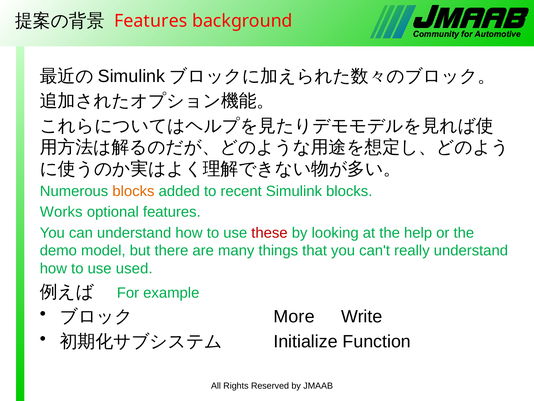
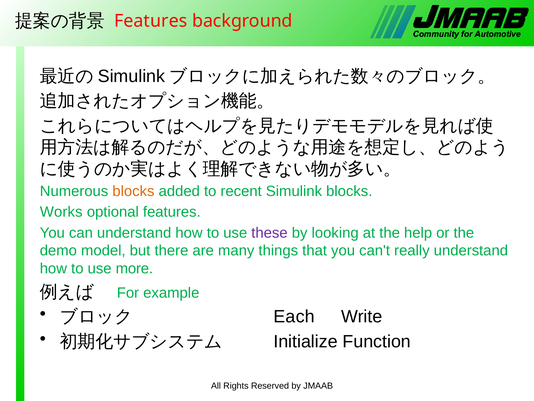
these colour: red -> purple (269, 233)
used: used -> more (134, 268)
More: More -> Each (294, 316)
